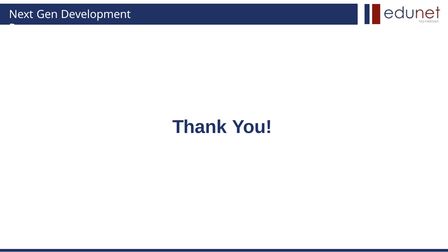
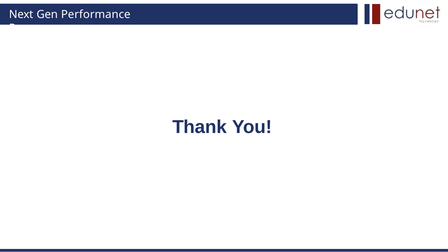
Development: Development -> Performance (96, 15)
